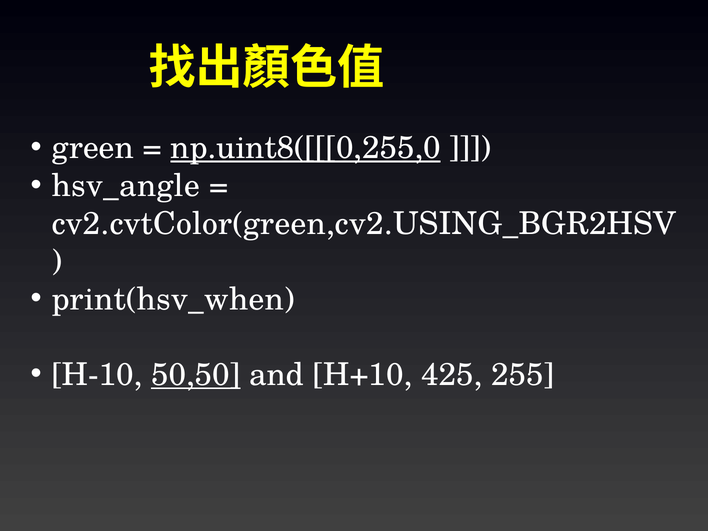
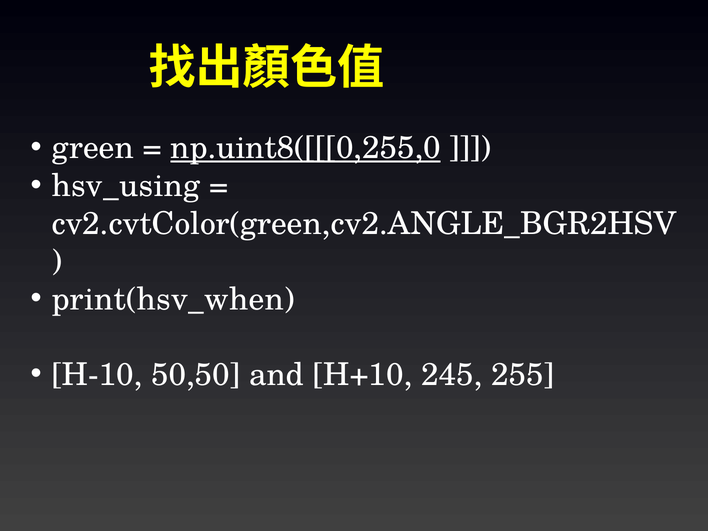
hsv_angle: hsv_angle -> hsv_using (126, 186)
cv2.cvtColor(green,cv2.USING_BGR2HSV: cv2.cvtColor(green,cv2.USING_BGR2HSV -> cv2.cvtColor(green,cv2.ANGLE_BGR2HSV (364, 224)
50,50 underline: present -> none (196, 375)
425: 425 -> 245 (452, 375)
